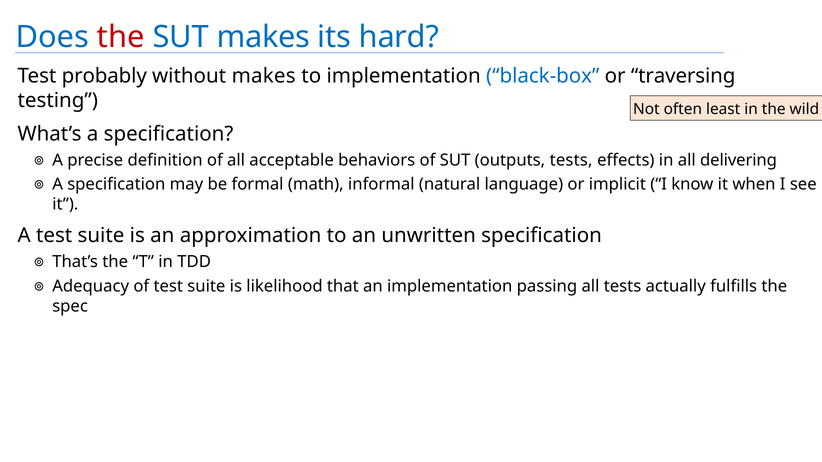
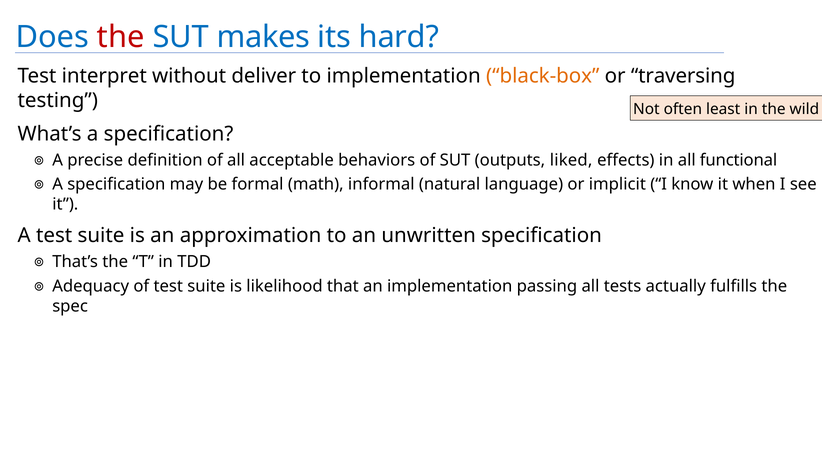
probably: probably -> interpret (104, 76)
without makes: makes -> deliver (264, 76)
black-box colour: blue -> orange (543, 76)
outputs tests: tests -> liked (571, 160)
delivering: delivering -> functional (739, 160)
